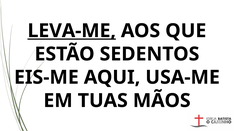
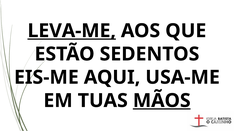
MÃOS underline: none -> present (162, 101)
